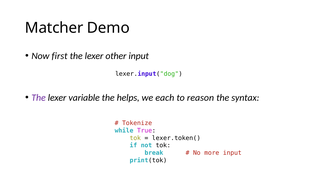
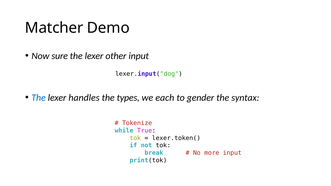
first: first -> sure (60, 56)
The colour: purple -> blue (39, 98)
variable: variable -> handles (84, 98)
helps: helps -> types (128, 98)
reason: reason -> gender (201, 98)
